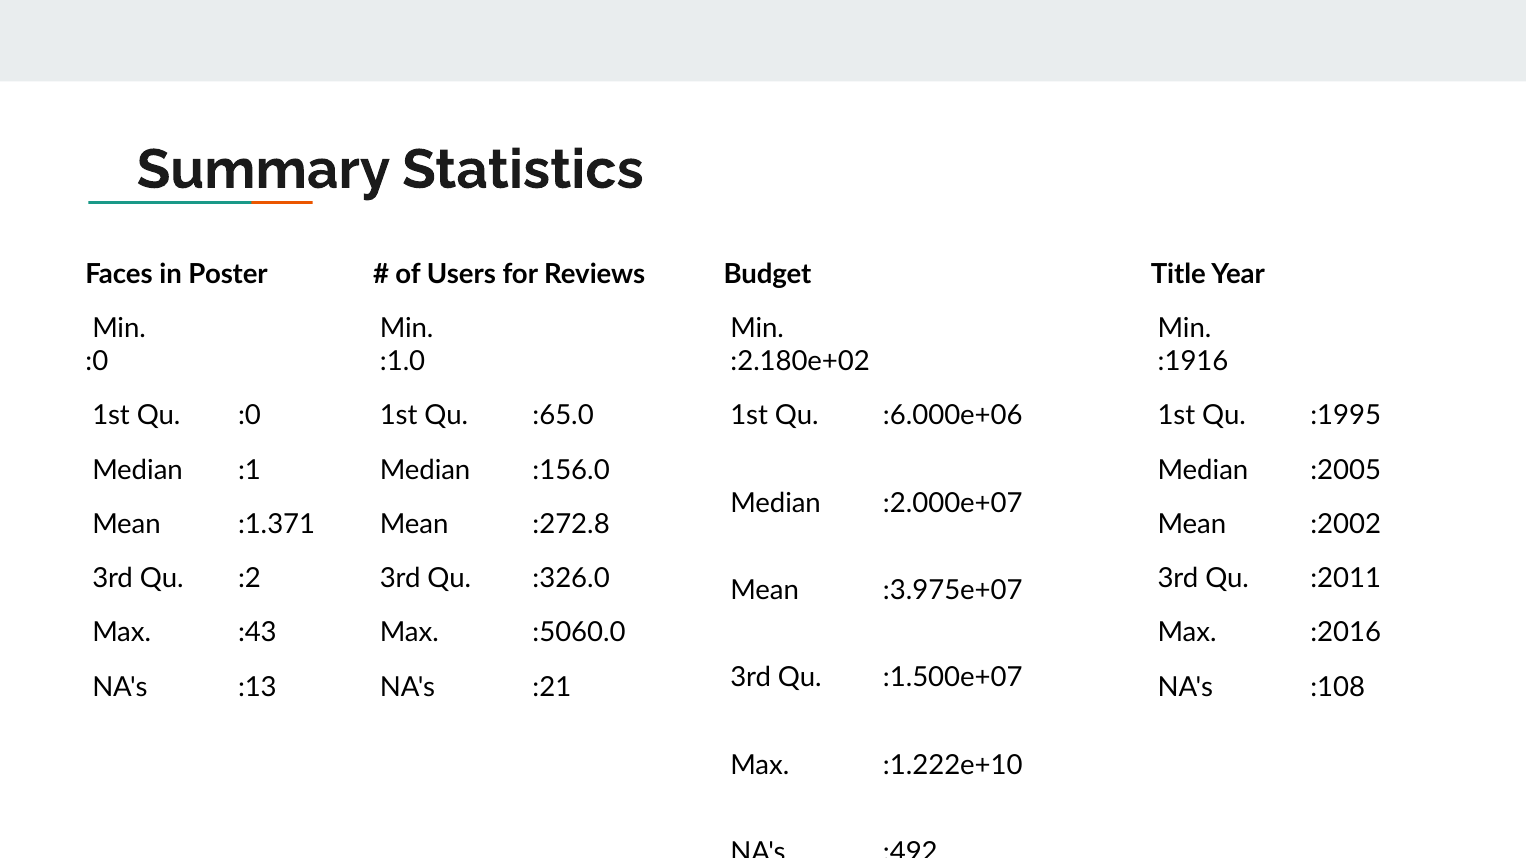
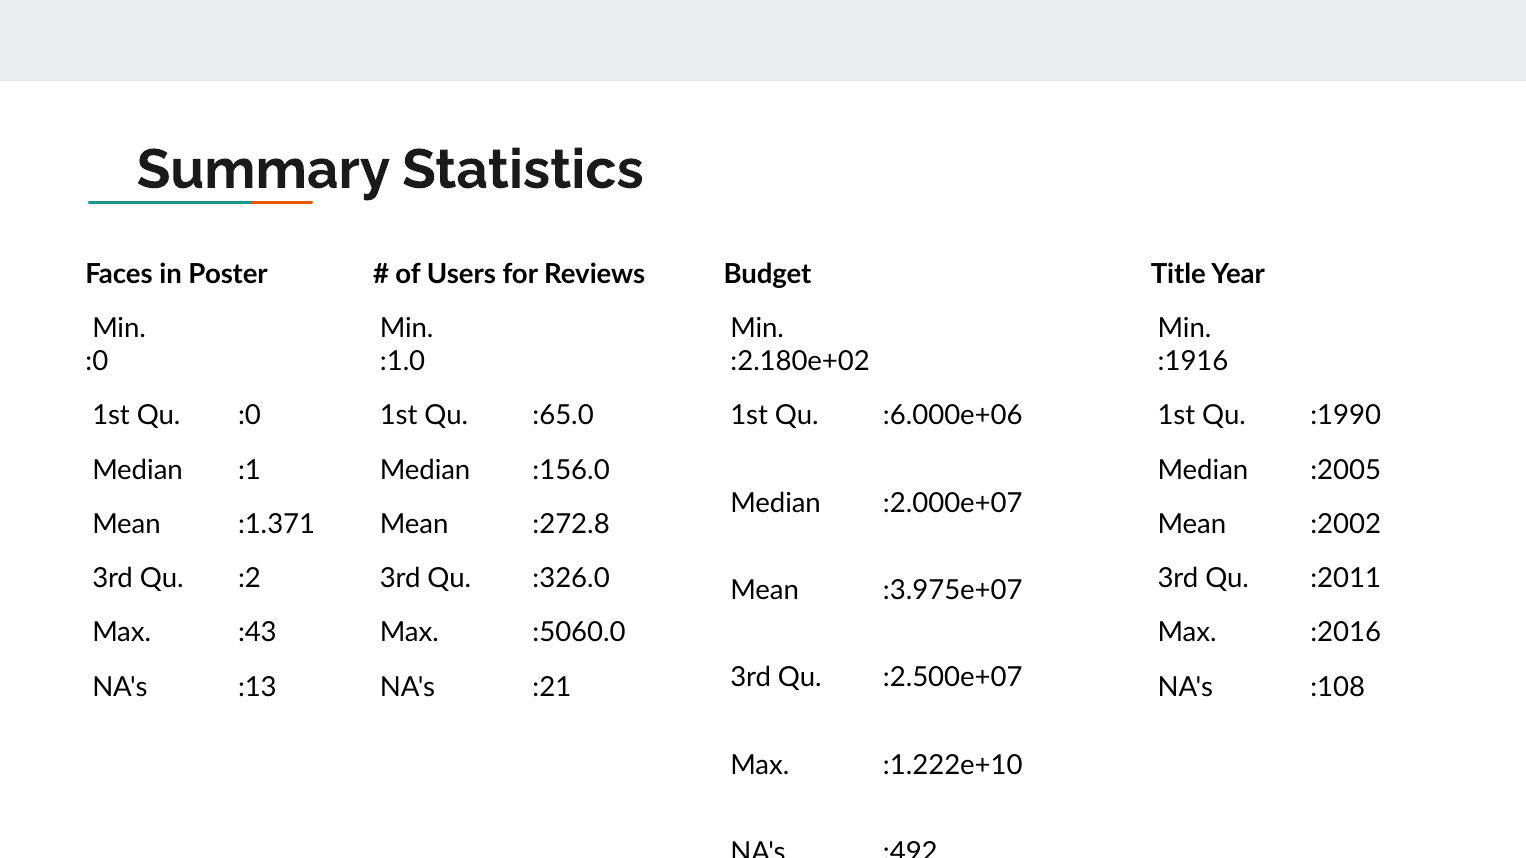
:1995: :1995 -> :1990 (1346, 416)
:1.500e+07: :1.500e+07 -> :2.500e+07 (953, 678)
